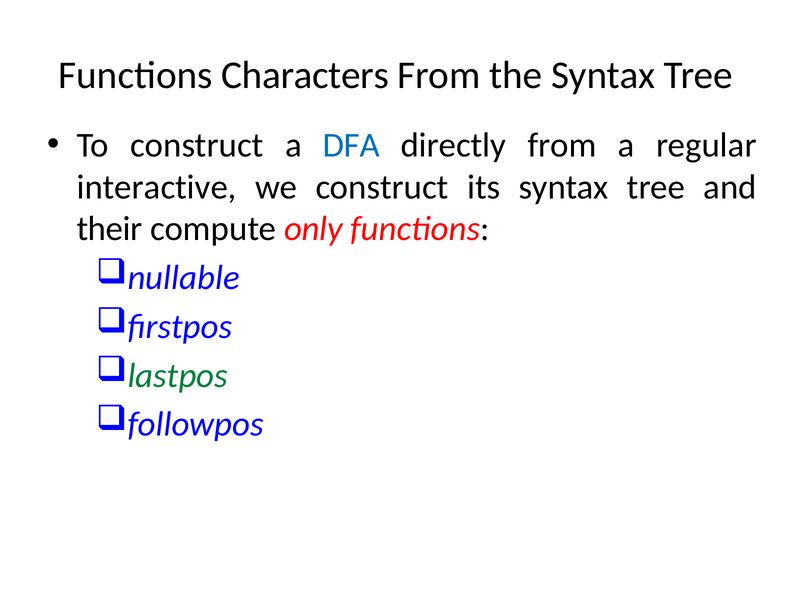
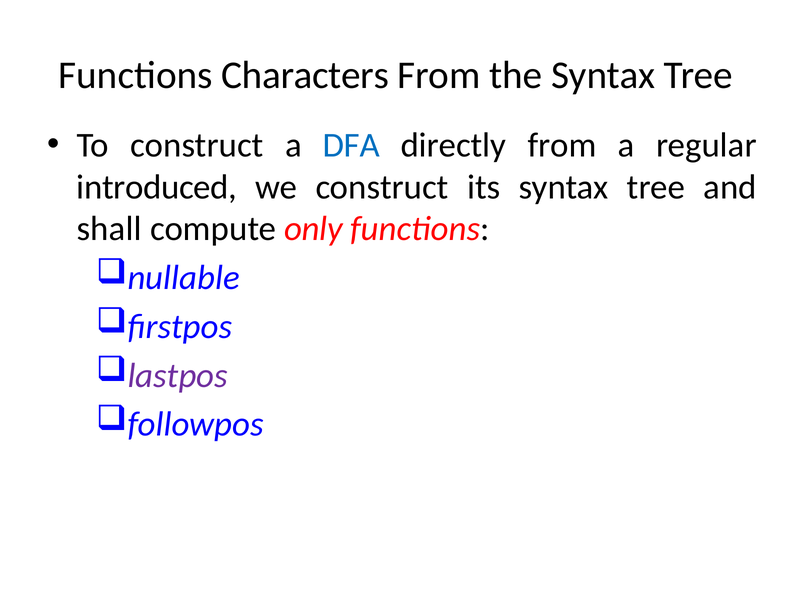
interactive: interactive -> introduced (157, 187)
their: their -> shall (109, 229)
lastpos colour: green -> purple (178, 375)
